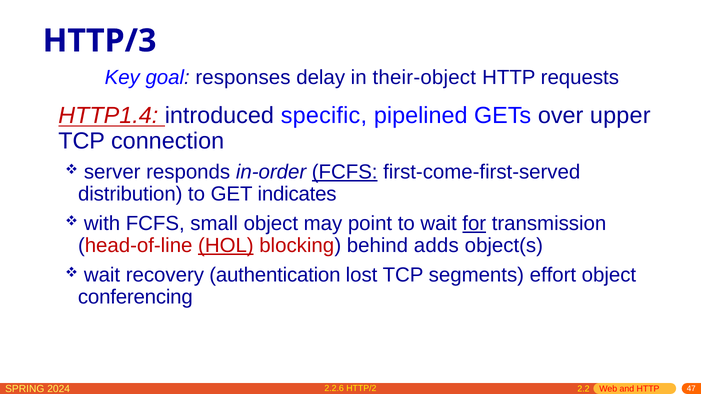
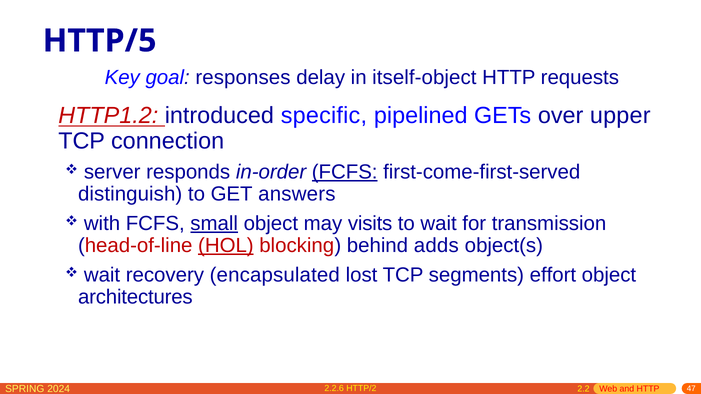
HTTP/3: HTTP/3 -> HTTP/5 (100, 41)
their-object: their-object -> itself-object (424, 78)
HTTP1.4: HTTP1.4 -> HTTP1.2 (108, 116)
distribution: distribution -> distinguish (130, 194)
indicates: indicates -> answers (297, 194)
small underline: none -> present (214, 224)
point: point -> visits (370, 224)
for underline: present -> none (474, 224)
authentication: authentication -> encapsulated (275, 275)
conferencing: conferencing -> architectures (135, 297)
